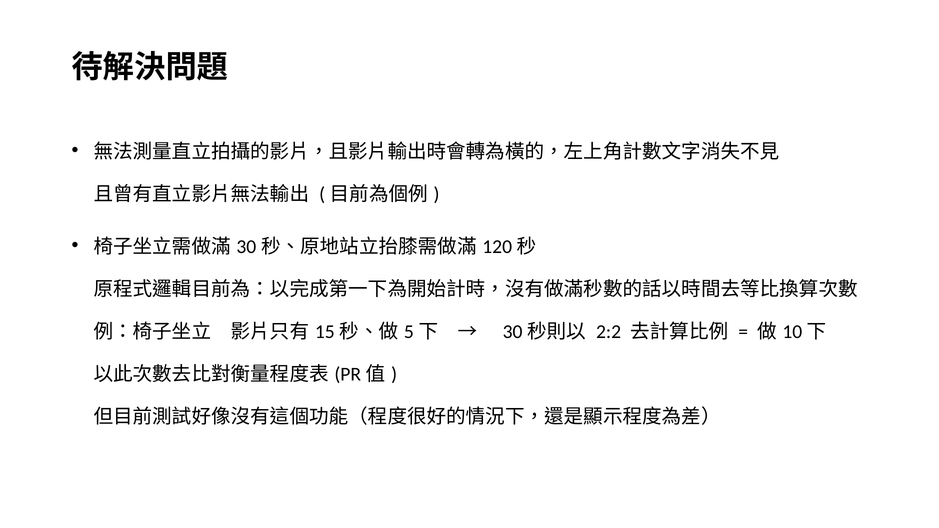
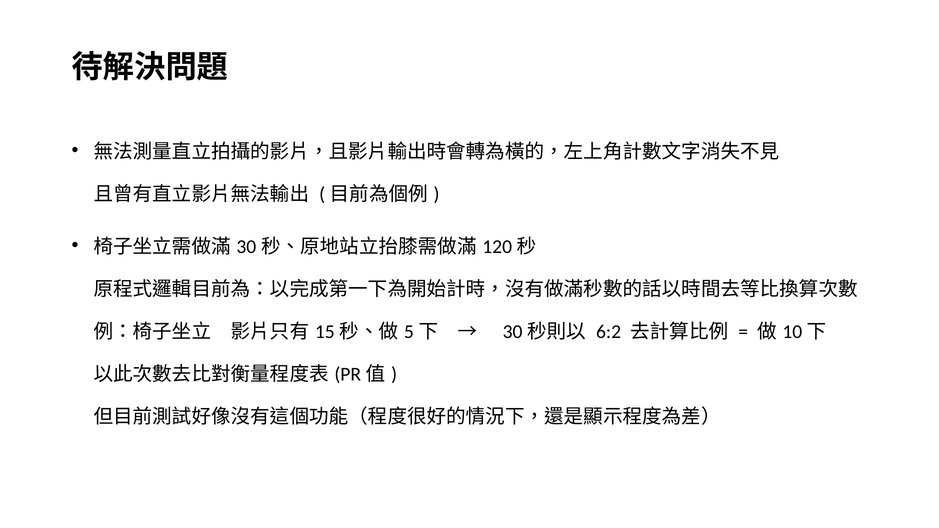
2:2: 2:2 -> 6:2 (609, 332)
